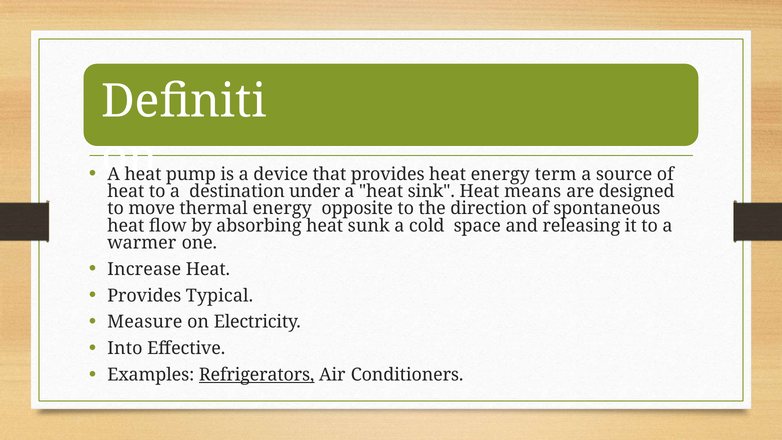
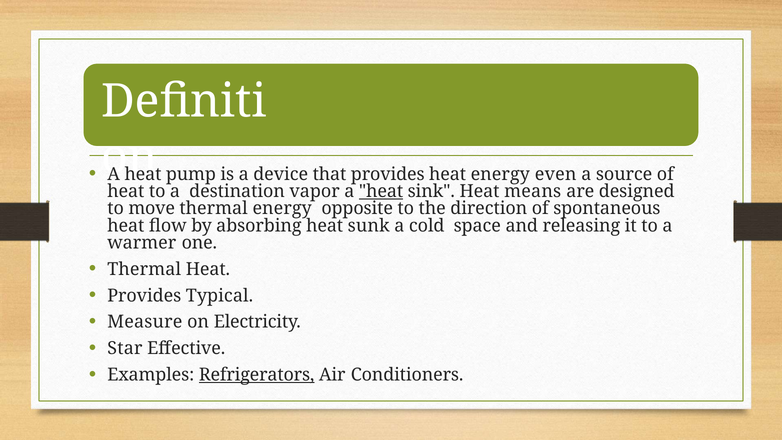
term: term -> even (556, 174)
under: under -> vapor (315, 191)
heat underline: none -> present (381, 191)
Increase: Increase -> Thermal (144, 269)
Into: Into -> Star (125, 348)
